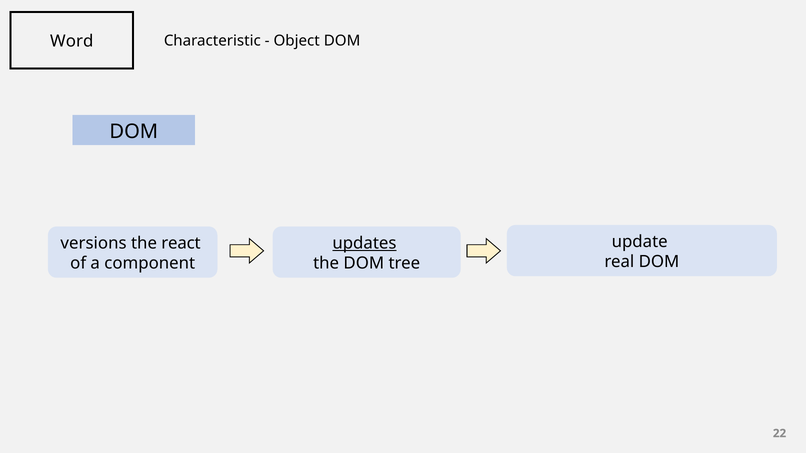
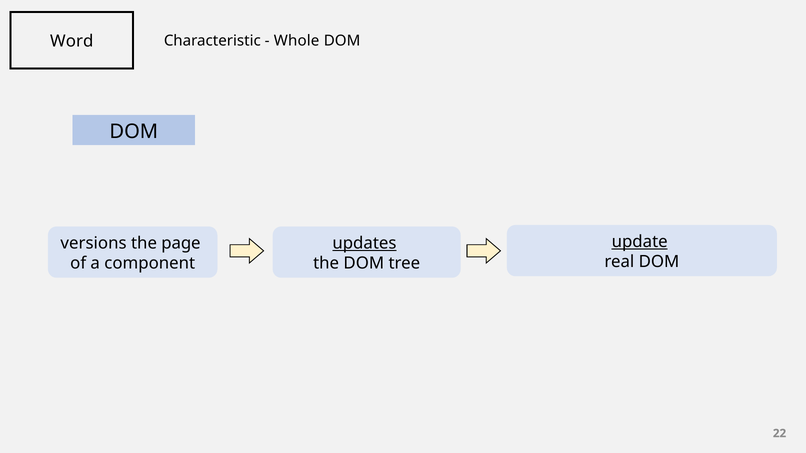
Object: Object -> Whole (297, 41)
update underline: none -> present (640, 242)
react: react -> page (181, 243)
